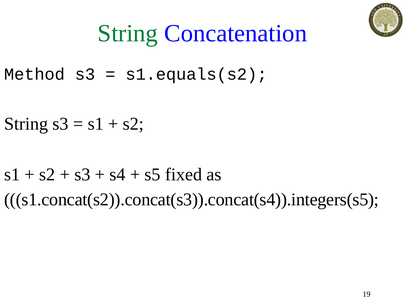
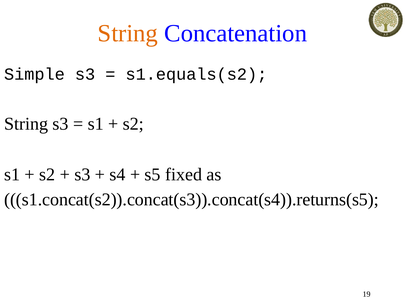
String colour: green -> orange (128, 33)
Method: Method -> Simple (34, 74)
s1.concat(s2)).concat(s3)).concat(s4)).integers(s5: s1.concat(s2)).concat(s3)).concat(s4)).integers(s5 -> s1.concat(s2)).concat(s3)).concat(s4)).returns(s5 (191, 200)
